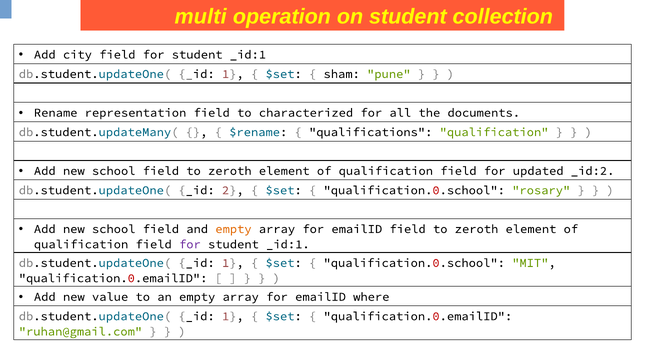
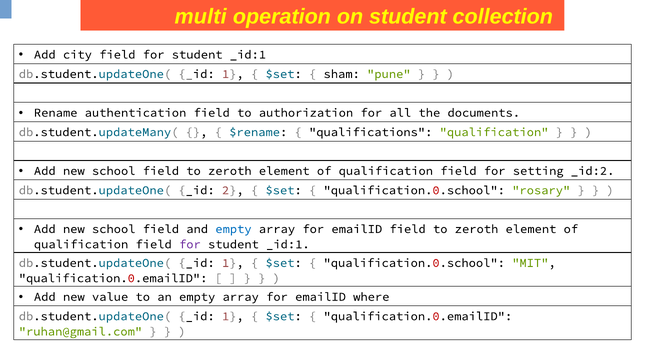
representation: representation -> authentication (135, 113)
characterized: characterized -> authorization (306, 113)
updated: updated -> setting (538, 171)
empty colour: orange -> blue (233, 229)
